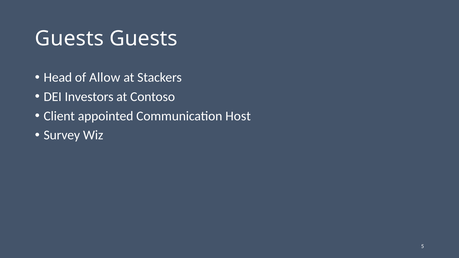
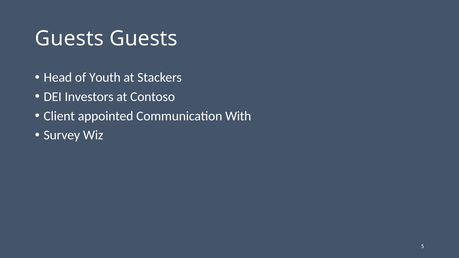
Allow: Allow -> Youth (105, 78)
Host: Host -> With (238, 116)
